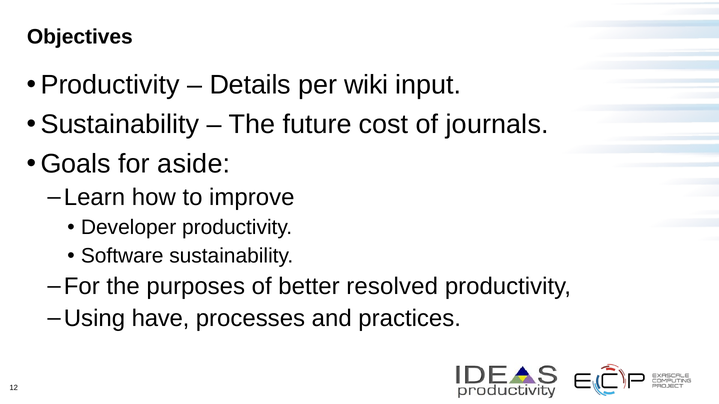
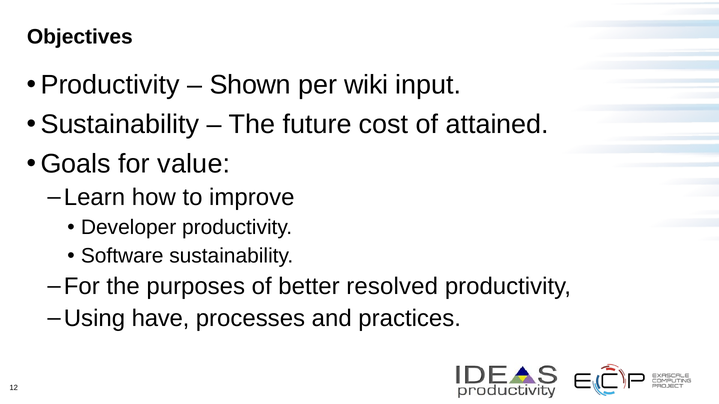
Details: Details -> Shown (250, 85)
journals: journals -> attained (497, 124)
aside: aside -> value (194, 164)
